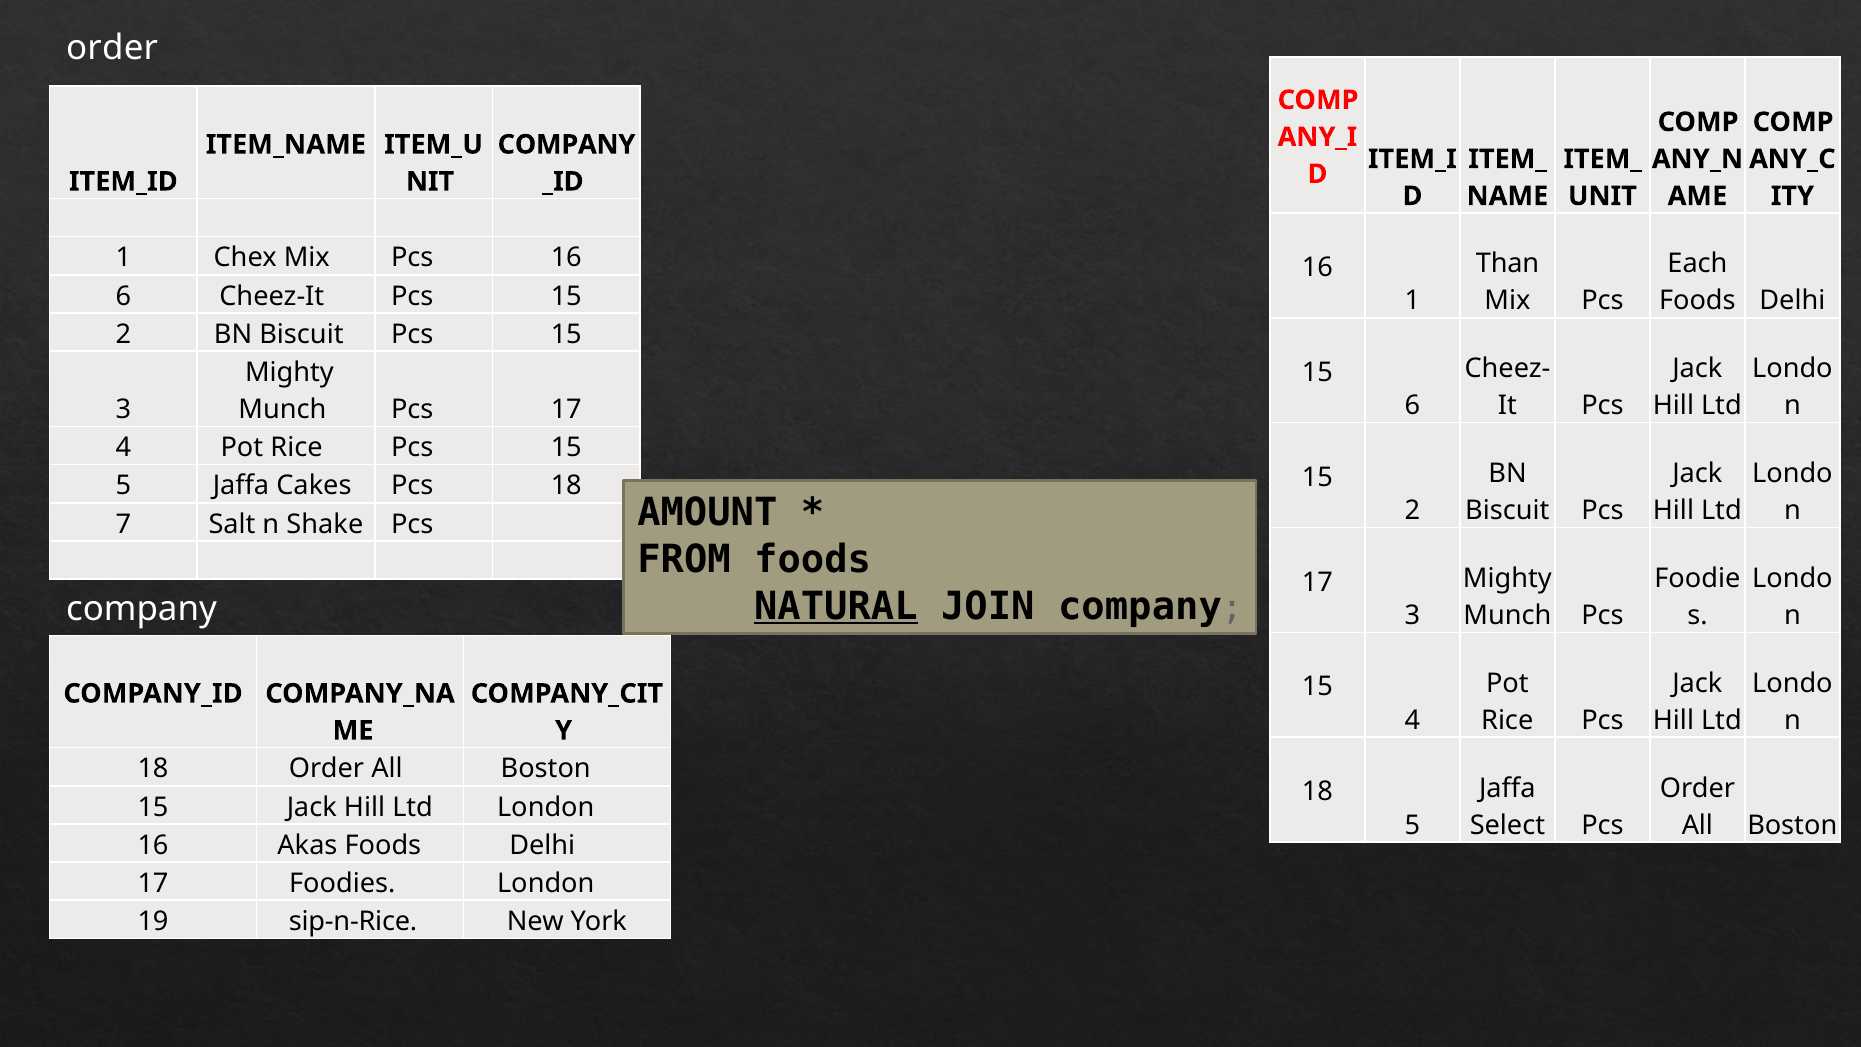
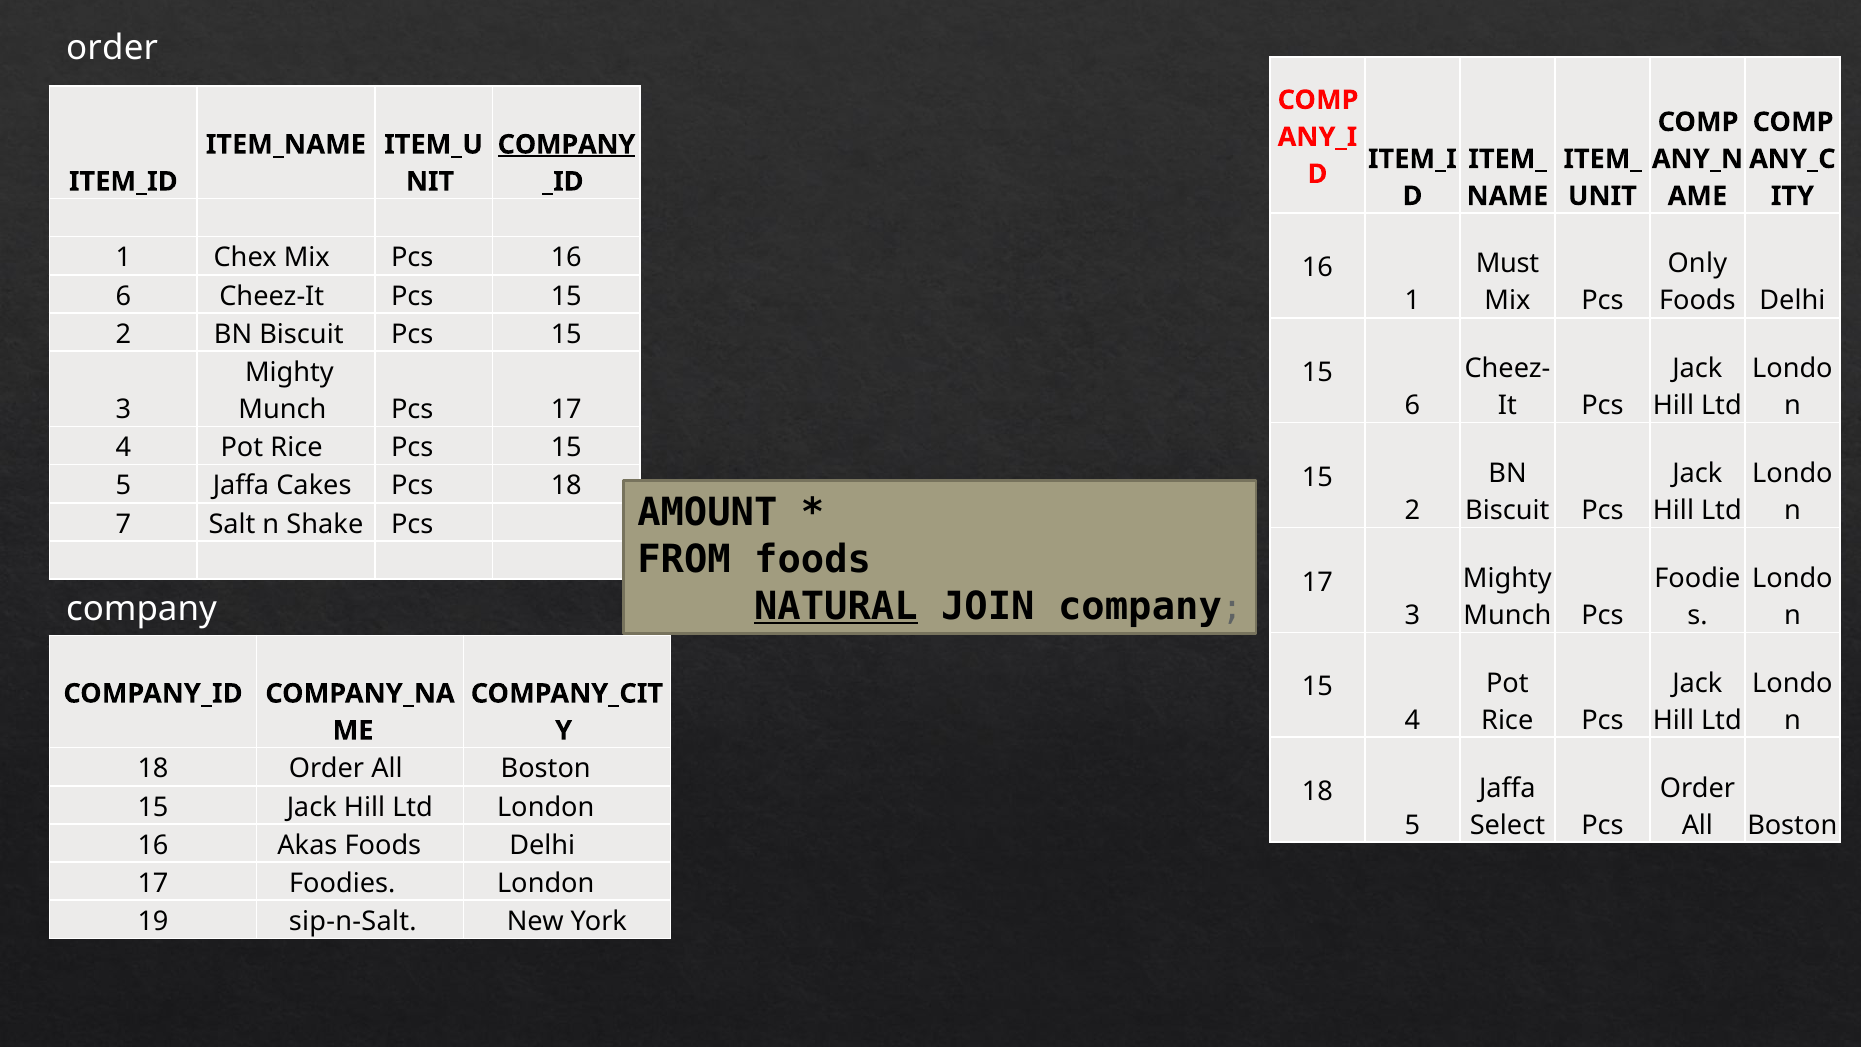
COMPANY underline: none -> present (566, 145)
Than: Than -> Must (1508, 264)
Each: Each -> Only (1697, 264)
sip-n-Rice: sip-n-Rice -> sip-n-Salt (353, 921)
